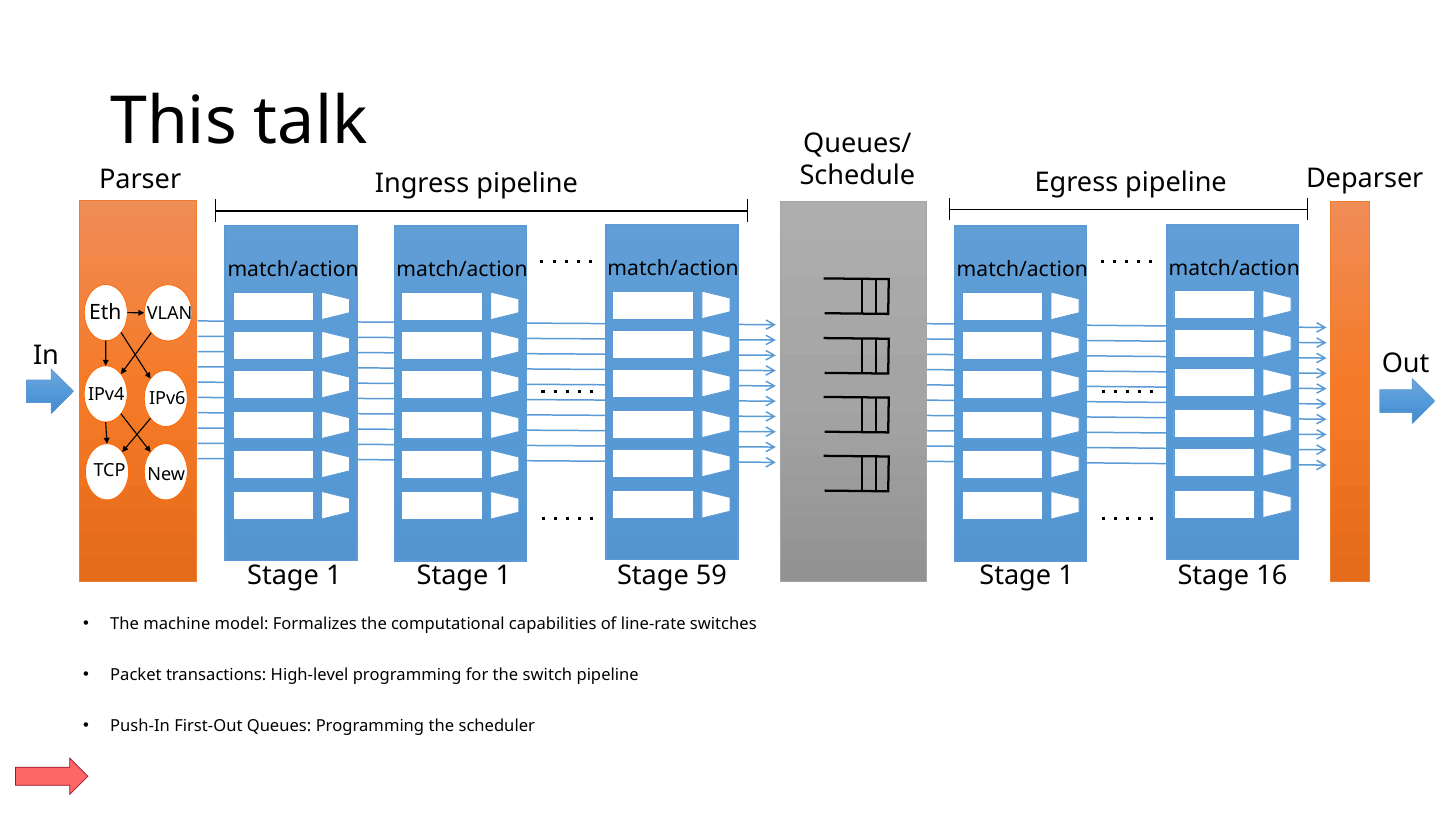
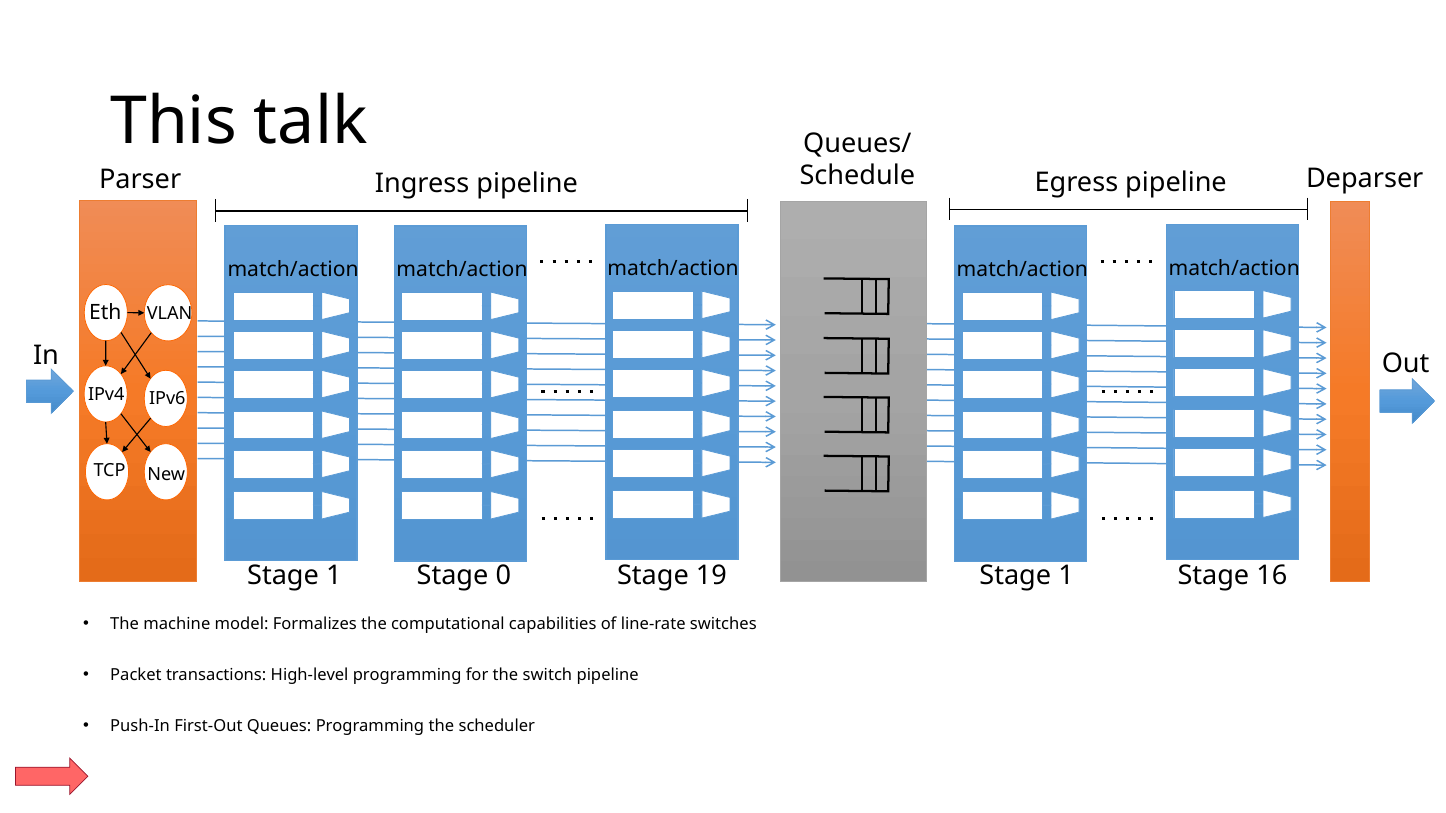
1: 1 -> 0 (503, 576)
59: 59 -> 19 (711, 576)
